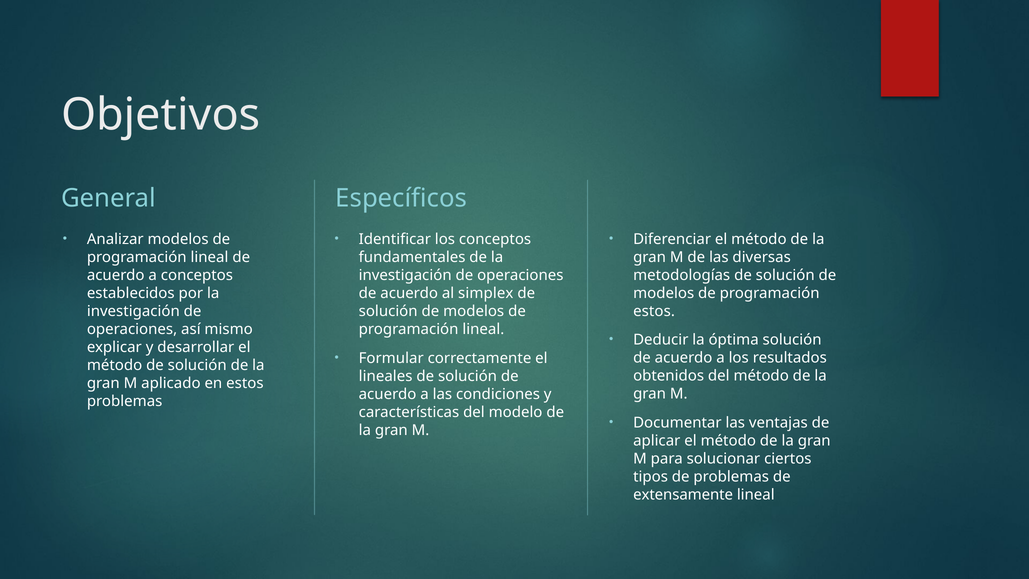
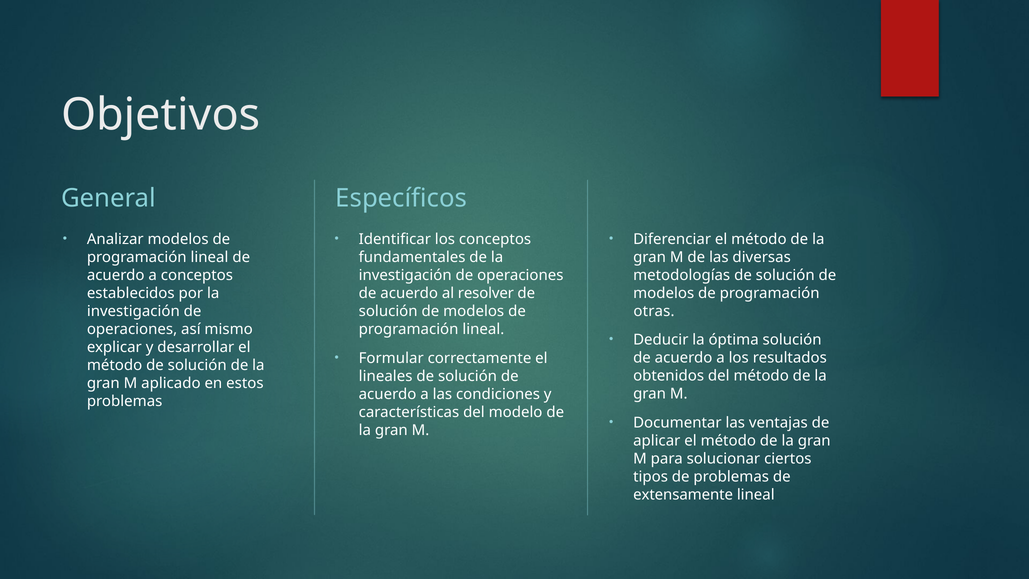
simplex: simplex -> resolver (486, 293)
estos: estos -> otras (654, 311)
